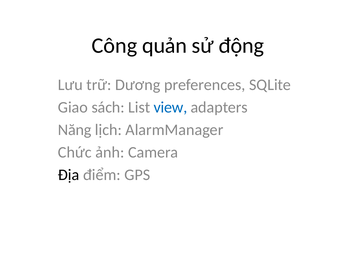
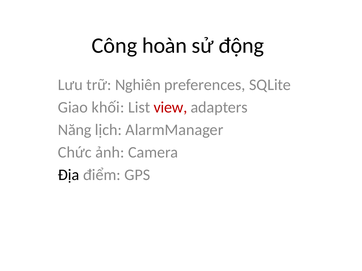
quản: quản -> hoàn (165, 46)
Dương: Dương -> Nghiên (138, 85)
sách: sách -> khối (108, 108)
view colour: blue -> red (170, 108)
